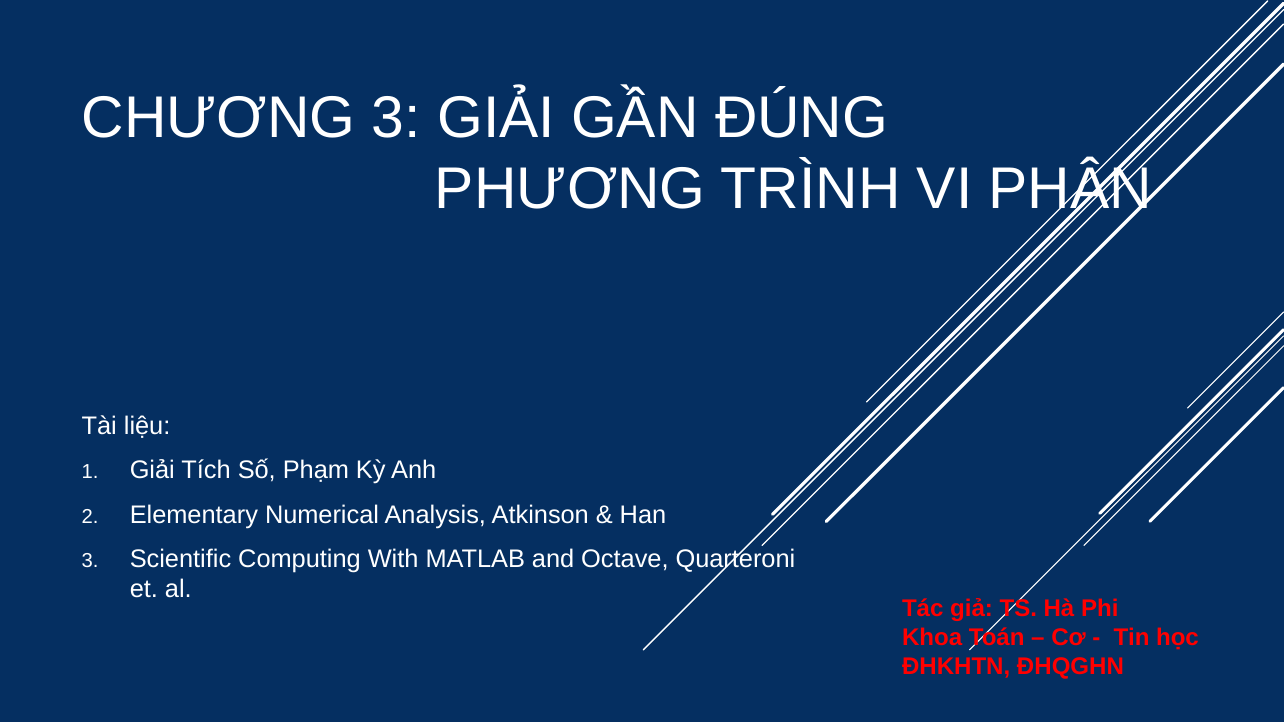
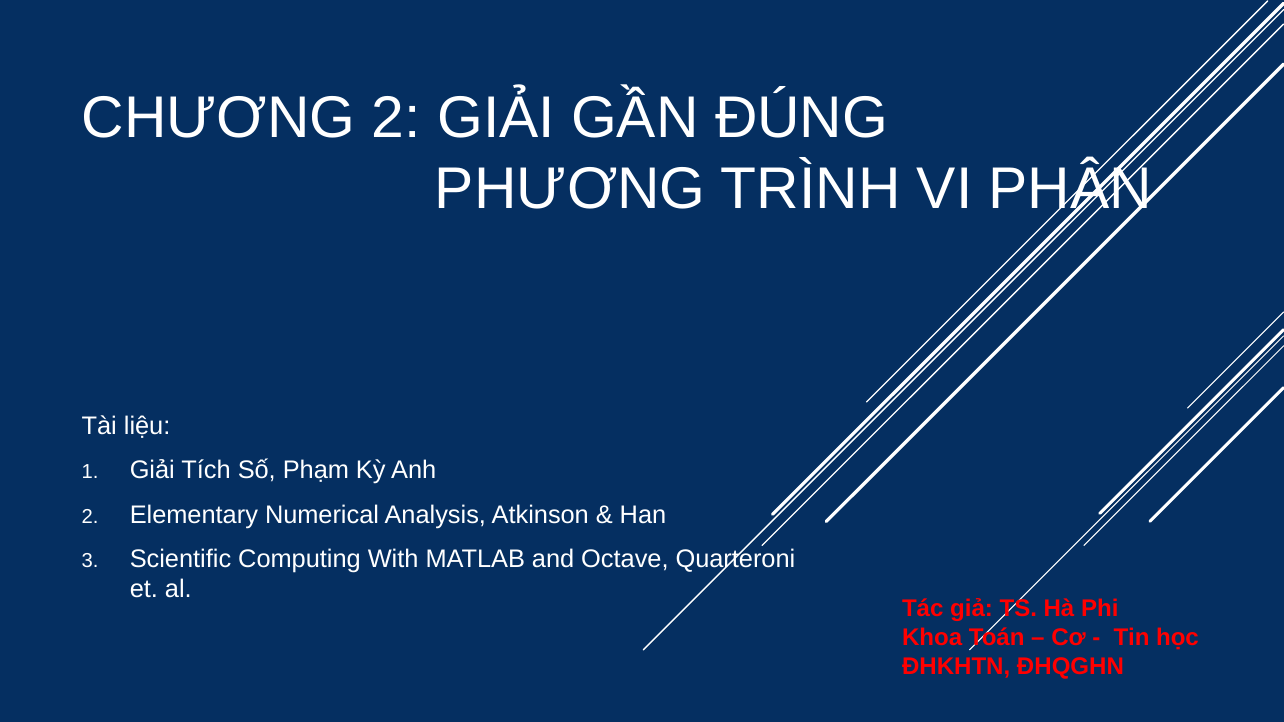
CHƯƠNG 3: 3 -> 2 (396, 119)
